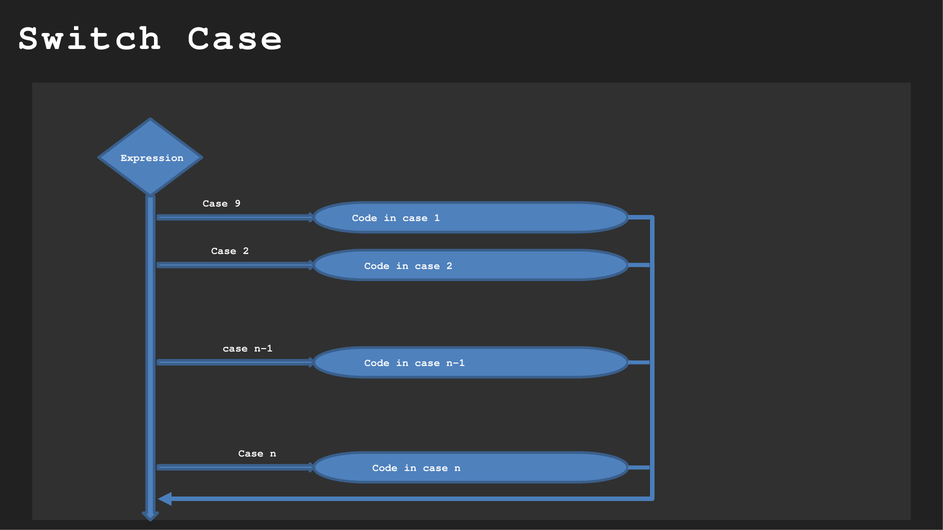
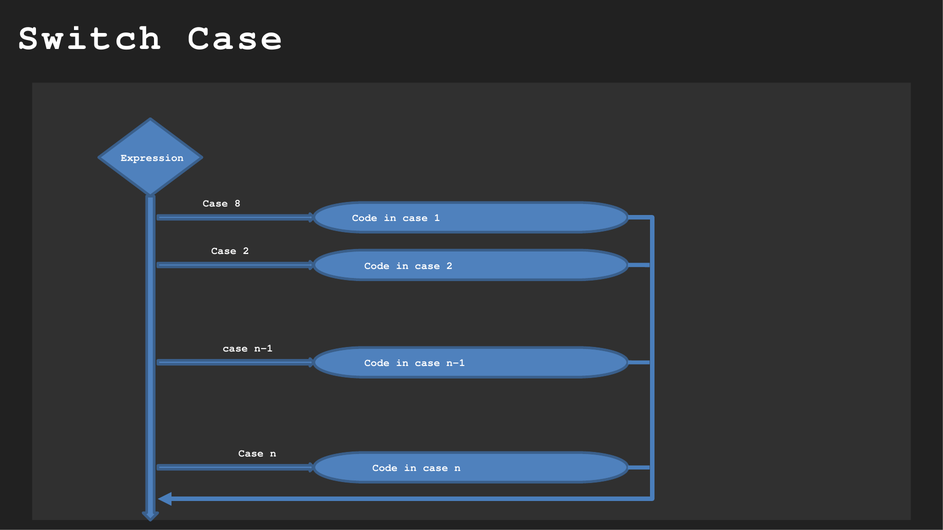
9: 9 -> 8 (238, 203)
